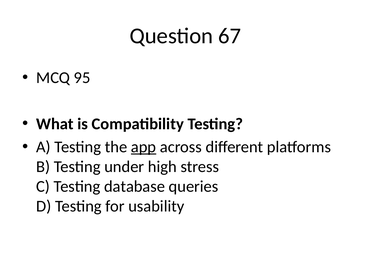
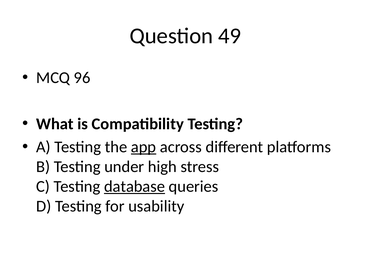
67: 67 -> 49 (230, 36)
95: 95 -> 96 (82, 78)
database underline: none -> present (135, 187)
